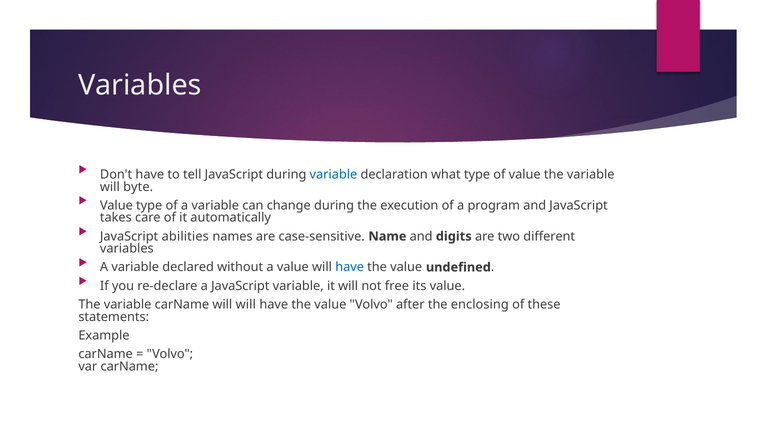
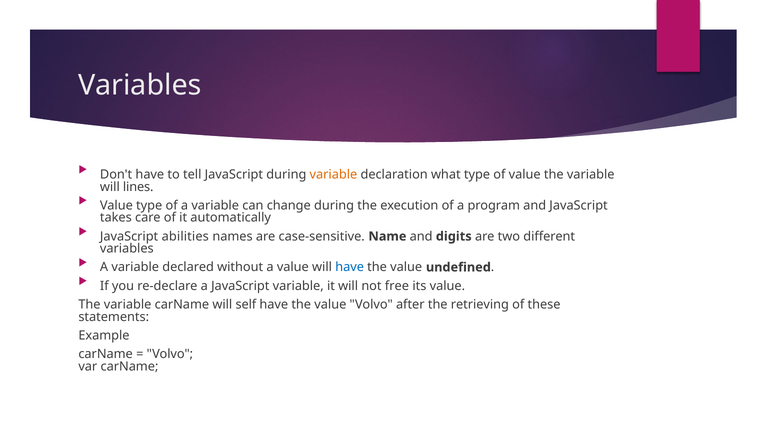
variable colour: blue -> orange (333, 175)
byte: byte -> lines (138, 187)
will will: will -> self (246, 305)
enclosing: enclosing -> retrieving (480, 305)
